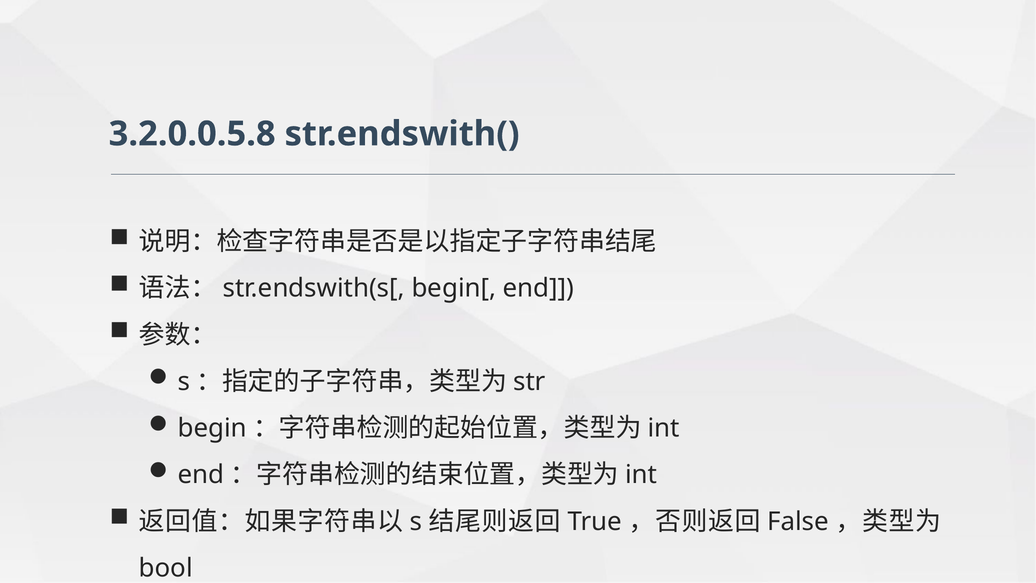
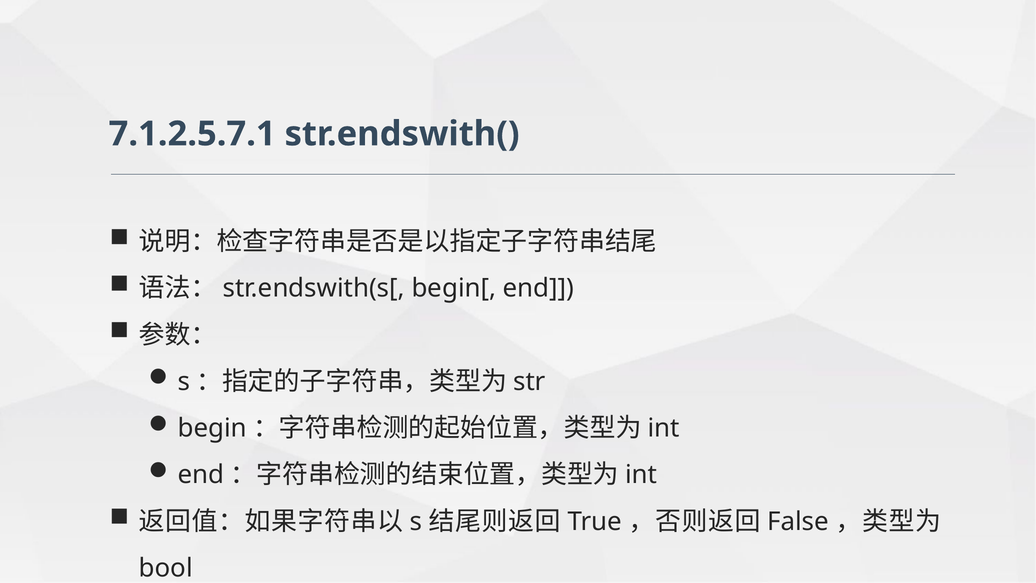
3.2.0.0.5.8: 3.2.0.0.5.8 -> 7.1.2.5.7.1 (192, 134)
